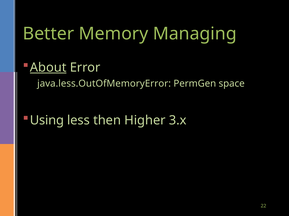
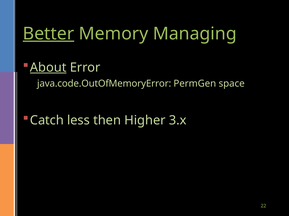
Better underline: none -> present (48, 34)
java.less.OutOfMemoryError: java.less.OutOfMemoryError -> java.code.OutOfMemoryError (104, 84)
Using: Using -> Catch (47, 121)
